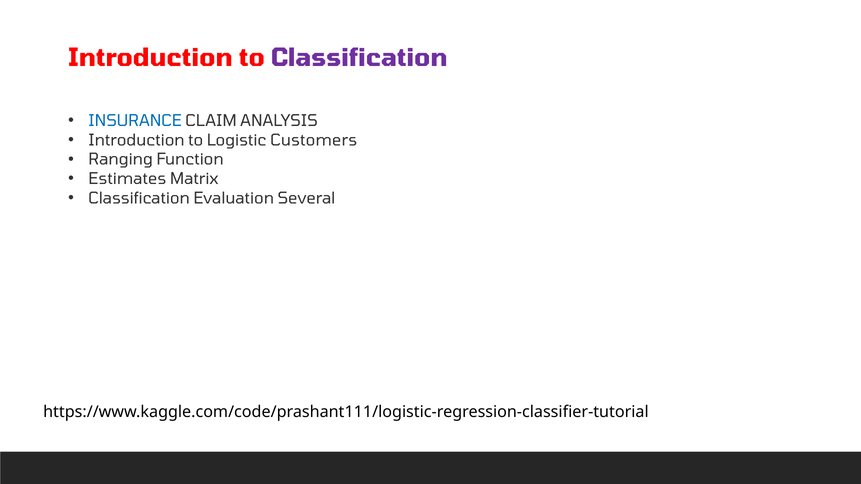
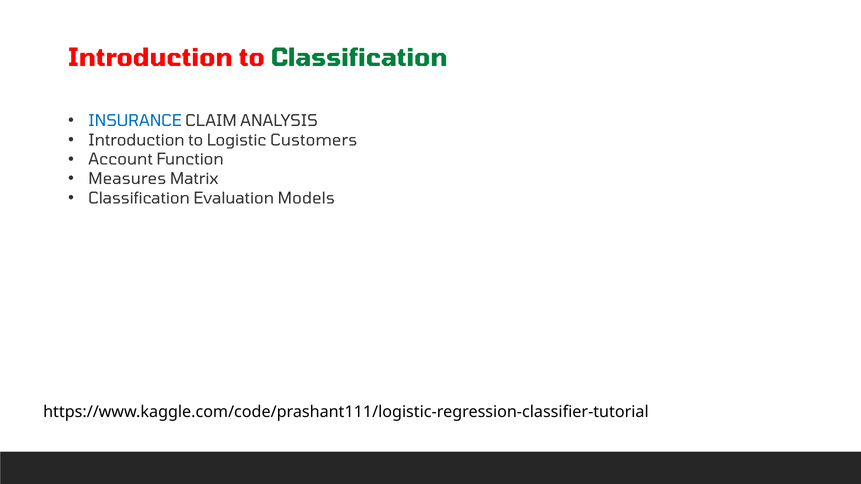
Classification colour: purple -> green (359, 58)
Ranging: Ranging -> Account (121, 160)
Estimates: Estimates -> Measures (127, 179)
Several: Several -> Models (306, 198)
